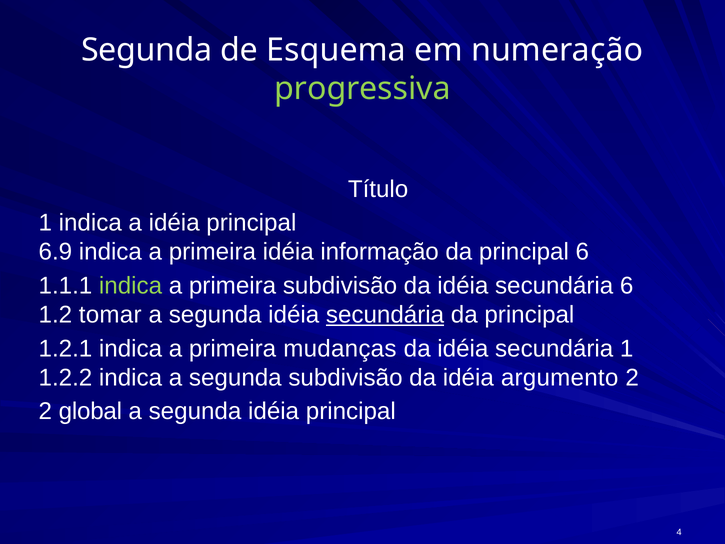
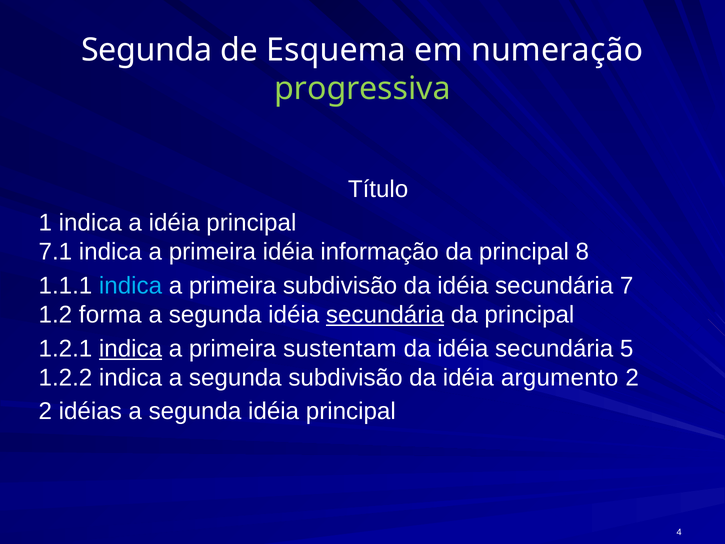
6.9: 6.9 -> 7.1 (55, 252)
principal 6: 6 -> 8 (582, 252)
indica colour: light green -> light blue (131, 286)
secundária 6: 6 -> 7 (627, 286)
tomar: tomar -> forma (110, 315)
indica underline: none -> present (131, 348)
mudanças: mudanças -> sustentam (340, 348)
secundária 1: 1 -> 5 (627, 348)
global: global -> idéias (90, 411)
